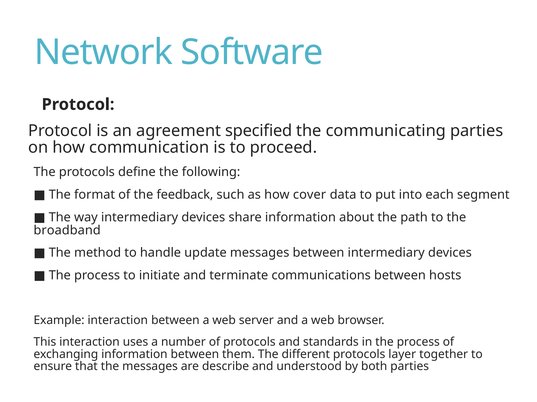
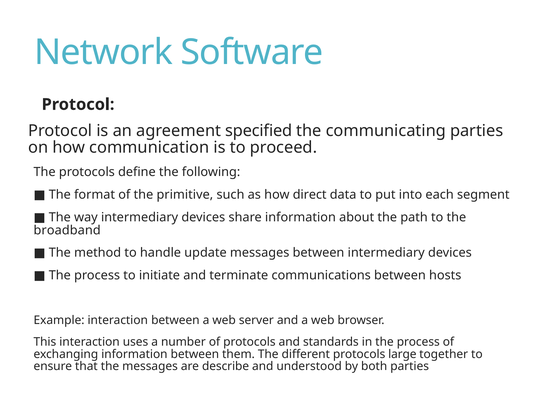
feedback: feedback -> primitive (185, 195)
cover: cover -> direct (310, 195)
layer: layer -> large (402, 355)
